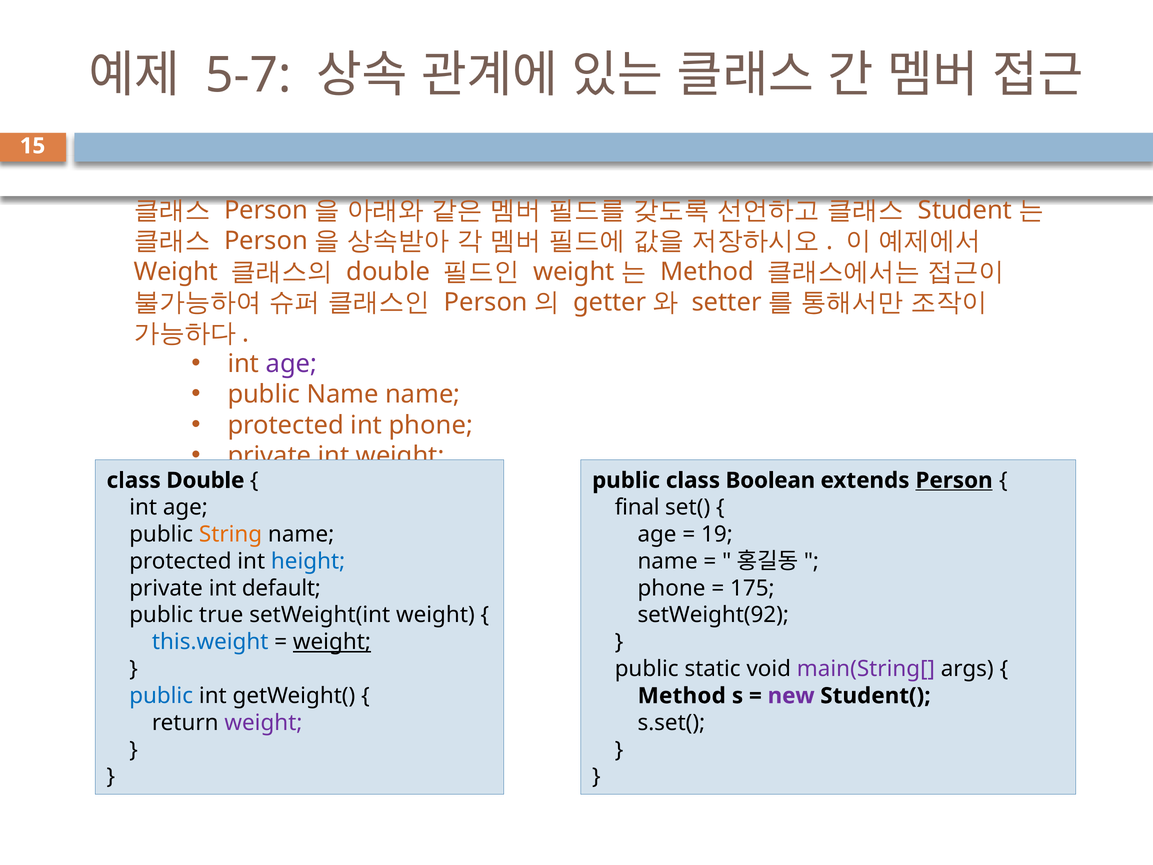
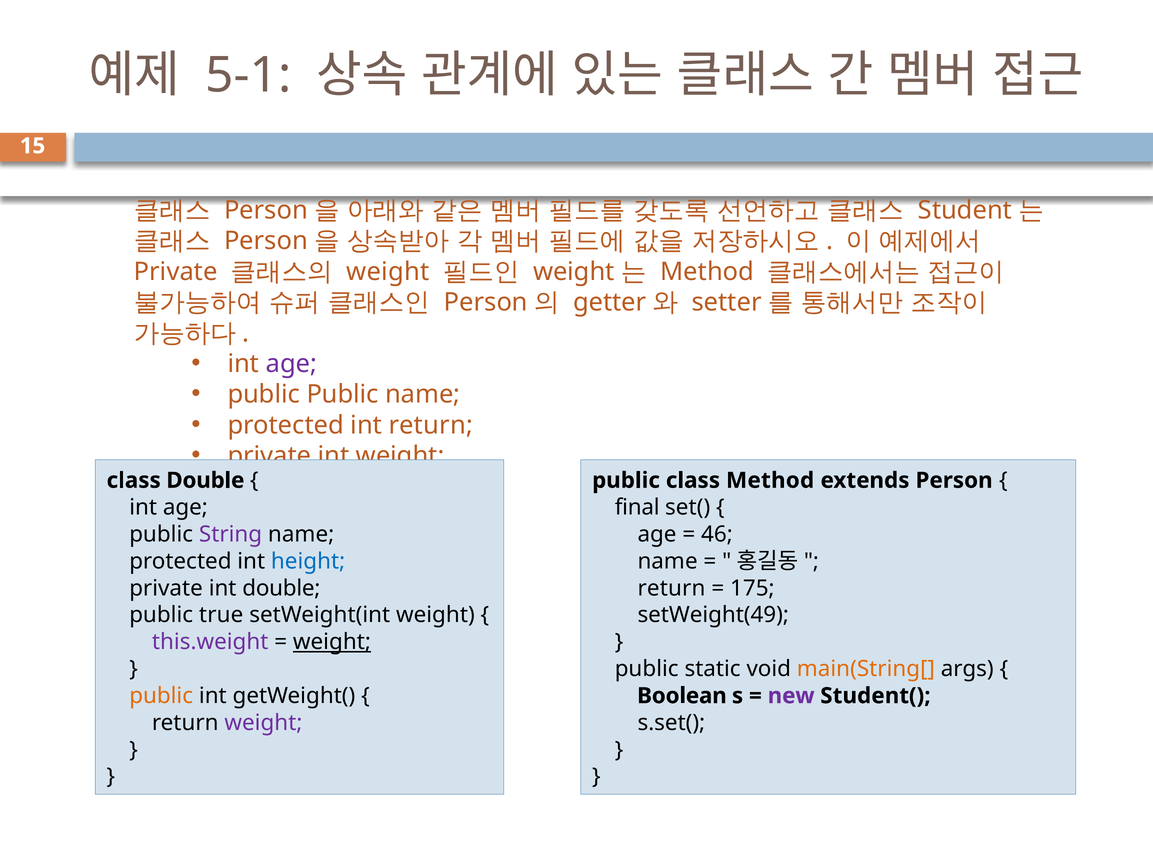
5-7: 5-7 -> 5-1 (248, 75)
Weight: Weight -> Private (176, 271)
double: double -> weight (388, 271)
public Name: Name -> Public (343, 394)
int phone: phone -> return (431, 425)
class Boolean: Boolean -> Method (770, 480)
Person underline: present -> none (954, 480)
String colour: orange -> purple (231, 534)
19: 19 -> 46 (717, 534)
int default: default -> double (281, 588)
phone: phone -> return (671, 588)
setWeight(92: setWeight(92 -> setWeight(49 (713, 615)
this.weight colour: blue -> purple (210, 642)
main(String[ colour: purple -> orange (866, 669)
public colour: blue -> orange (161, 696)
Method: Method -> Boolean (682, 696)
